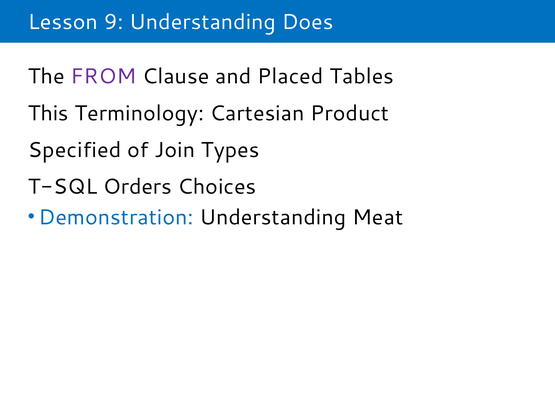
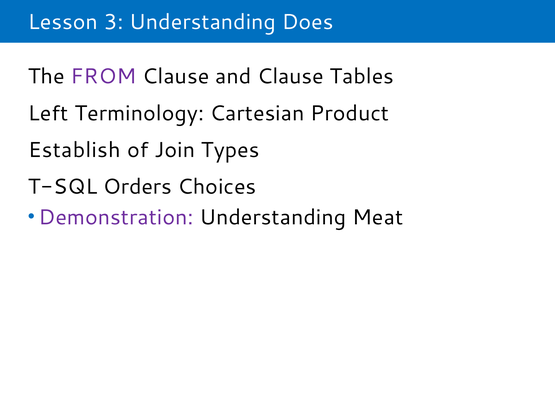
9: 9 -> 3 (114, 22)
and Placed: Placed -> Clause (290, 76)
This: This -> Left (48, 113)
Specified: Specified -> Establish (74, 150)
Demonstration colour: blue -> purple (116, 218)
